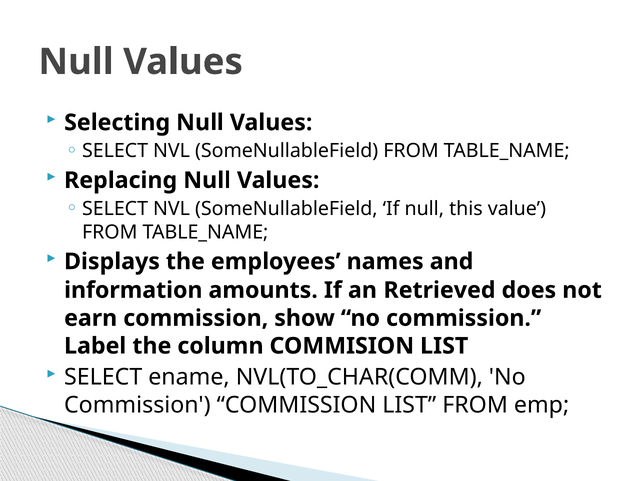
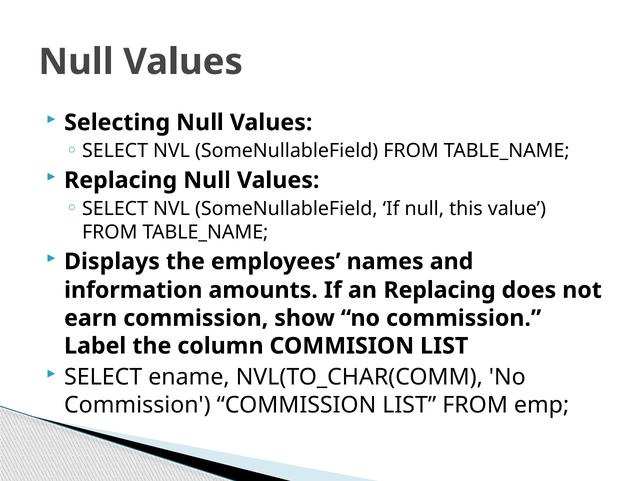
an Retrieved: Retrieved -> Replacing (440, 291)
